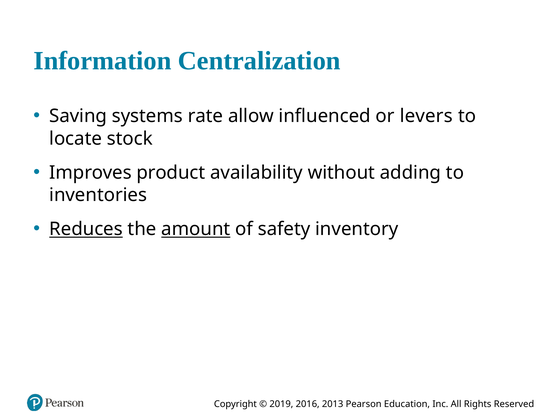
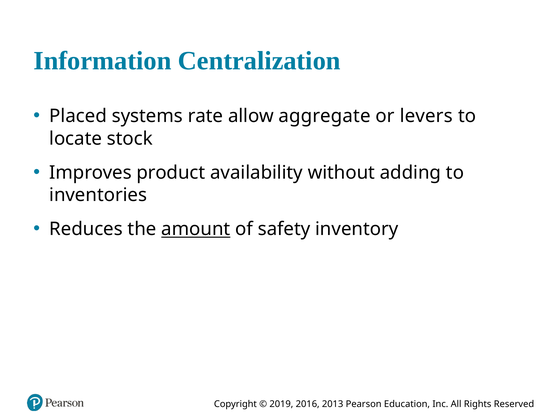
Saving: Saving -> Placed (78, 116)
influenced: influenced -> aggregate (325, 116)
Reduces underline: present -> none (86, 229)
